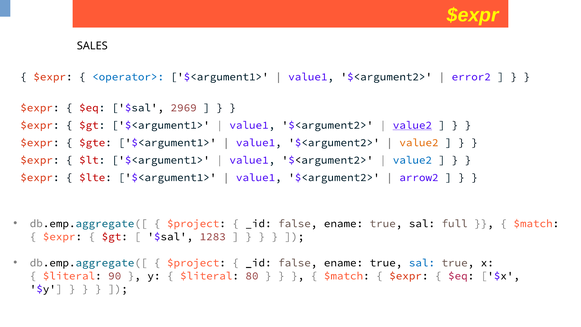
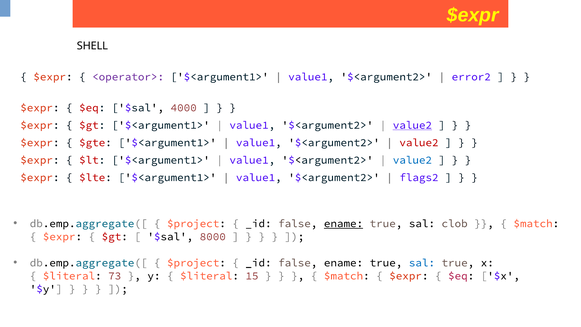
SALES: SALES -> SHELL (92, 46)
<operator> colour: blue -> purple (128, 77)
2969: 2969 -> 4000 (184, 108)
value2 colour: orange -> red (419, 142)
arrow2: arrow2 -> flags2 (419, 177)
ename underline: none -> present (343, 223)
full: full -> clob (455, 223)
1283: 1283 -> 8000 (213, 236)
90: 90 -> 73 (115, 276)
80: 80 -> 15 (252, 276)
